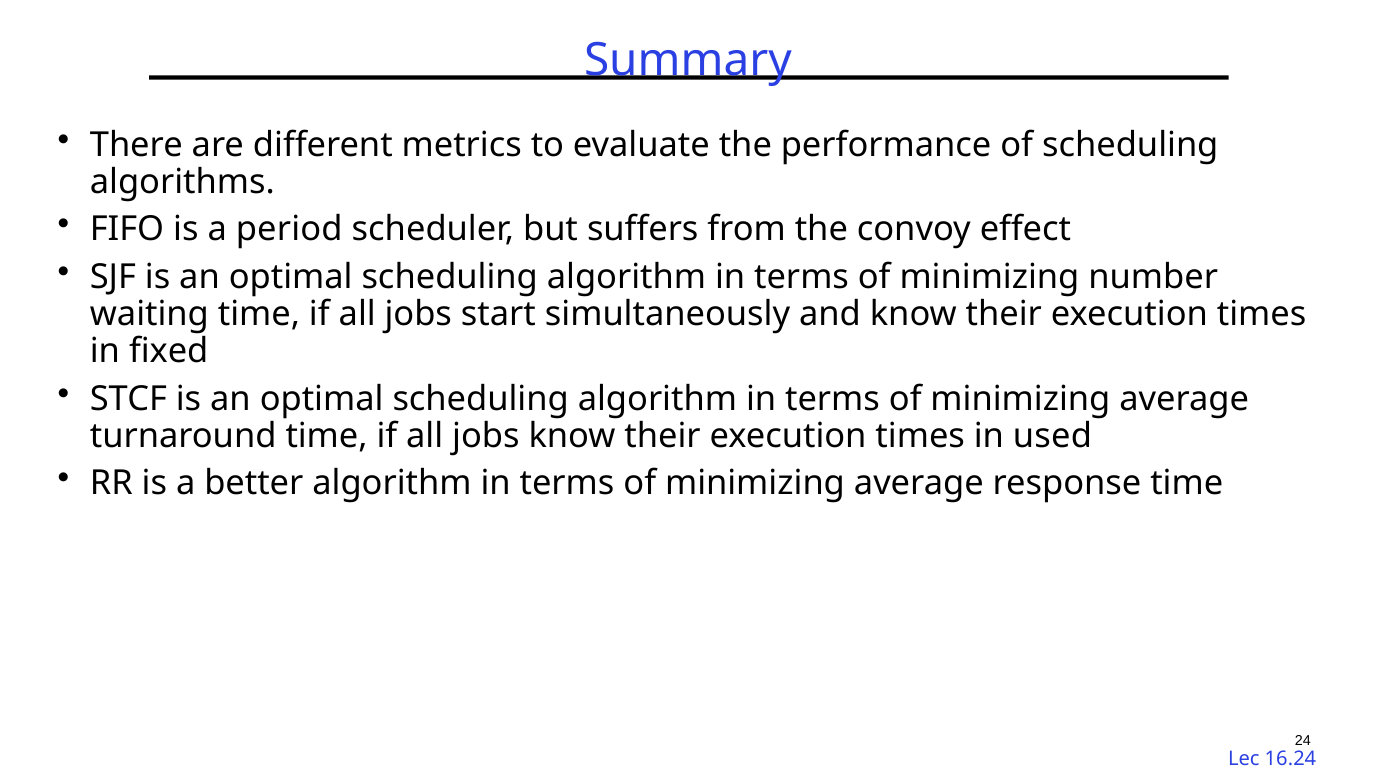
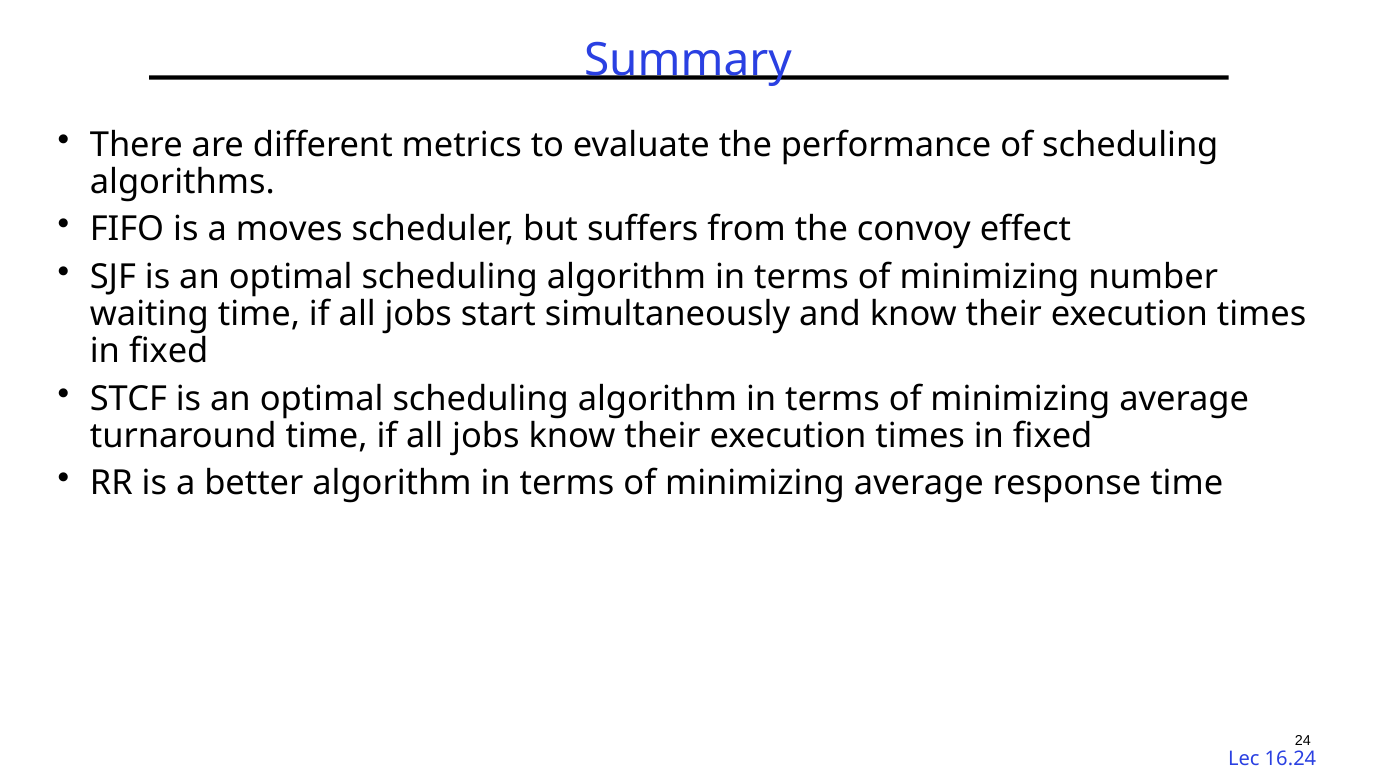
period: period -> moves (289, 229)
used: used -> fixed (1053, 436)
